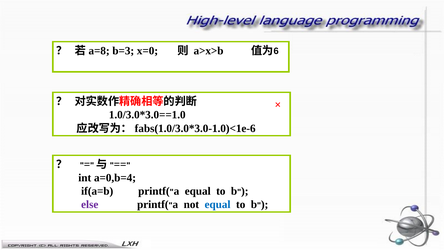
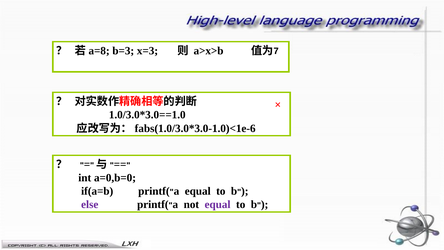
x=0: x=0 -> x=3 (147, 51)
6: 6 -> 7 (276, 51)
a=0,b=4: a=0,b=4 -> a=0,b=0 (115, 178)
equal colour: blue -> purple (218, 204)
